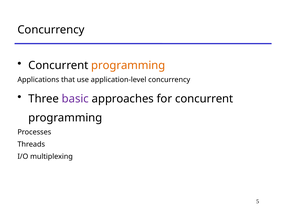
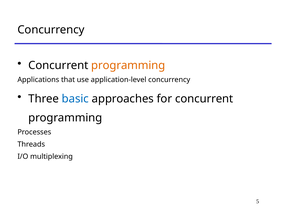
basic colour: purple -> blue (75, 99)
